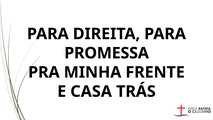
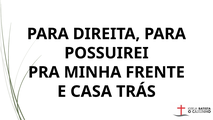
PROMESSA: PROMESSA -> POSSUIREI (106, 53)
